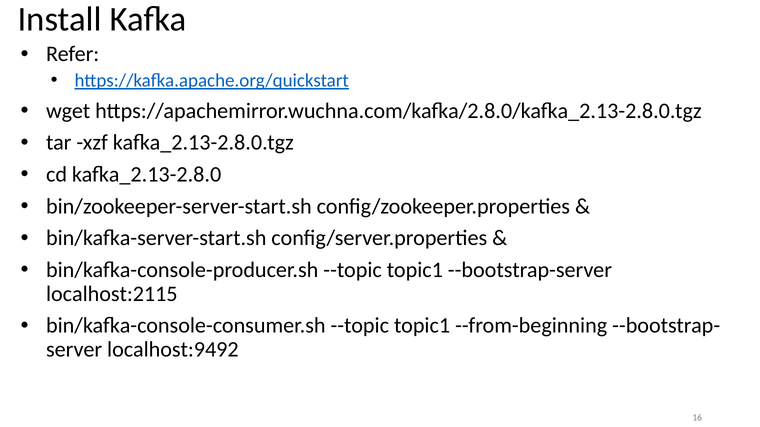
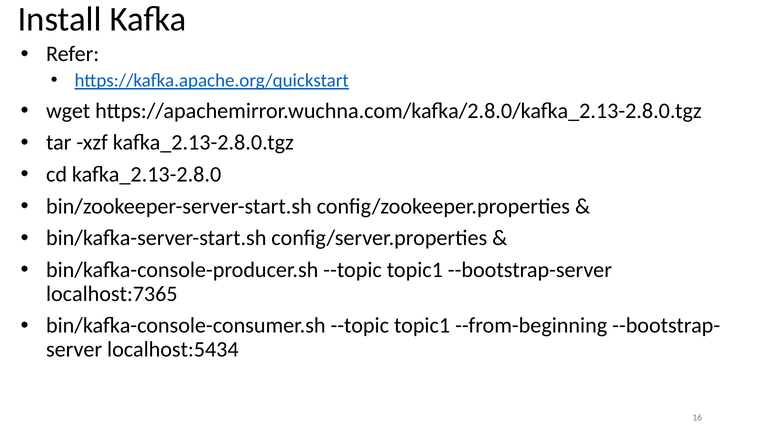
localhost:2115: localhost:2115 -> localhost:7365 (112, 294)
localhost:9492: localhost:9492 -> localhost:5434 (173, 350)
